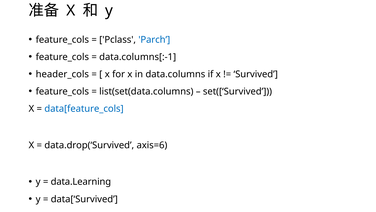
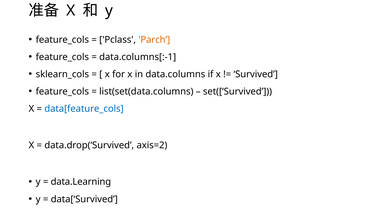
Parch colour: blue -> orange (154, 40)
header_cols: header_cols -> sklearn_cols (62, 74)
axis=6: axis=6 -> axis=2 (152, 145)
